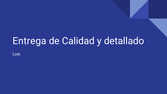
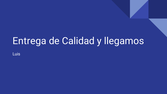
detallado: detallado -> llegamos (124, 41)
